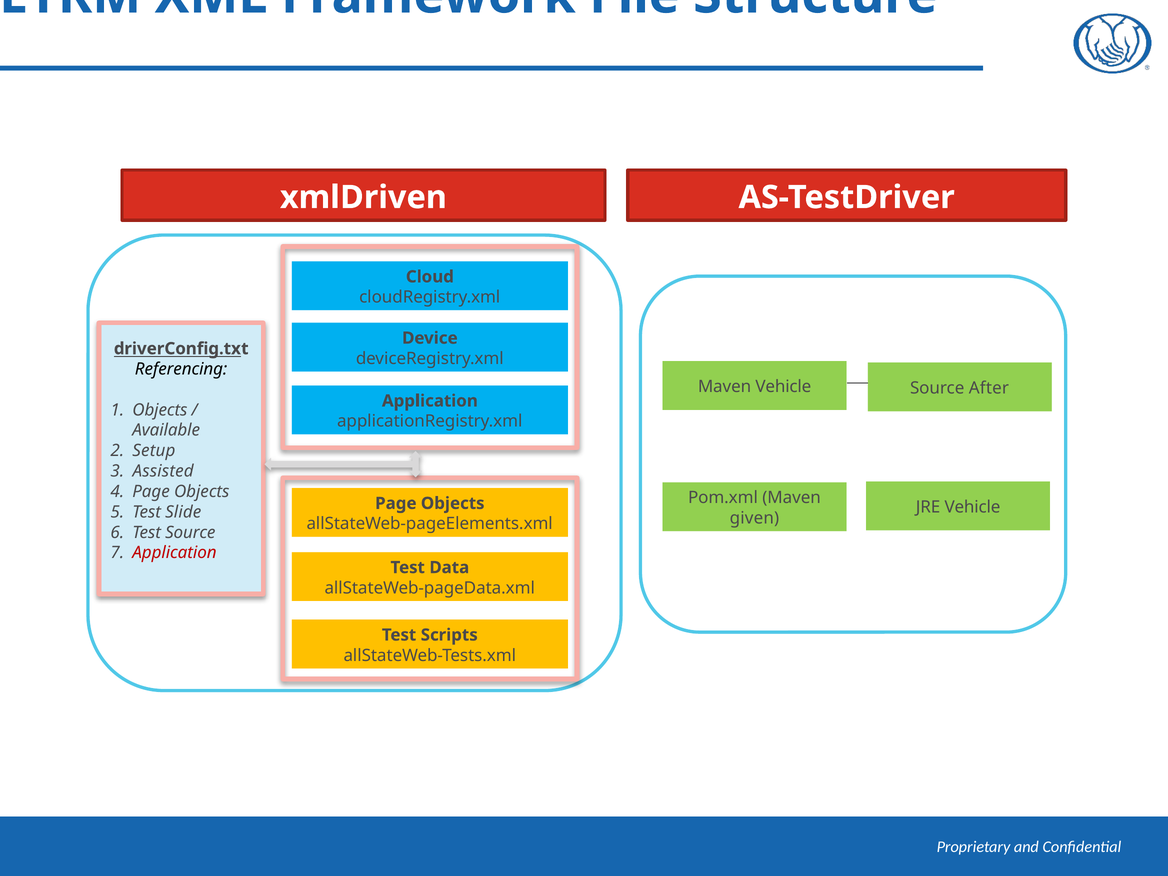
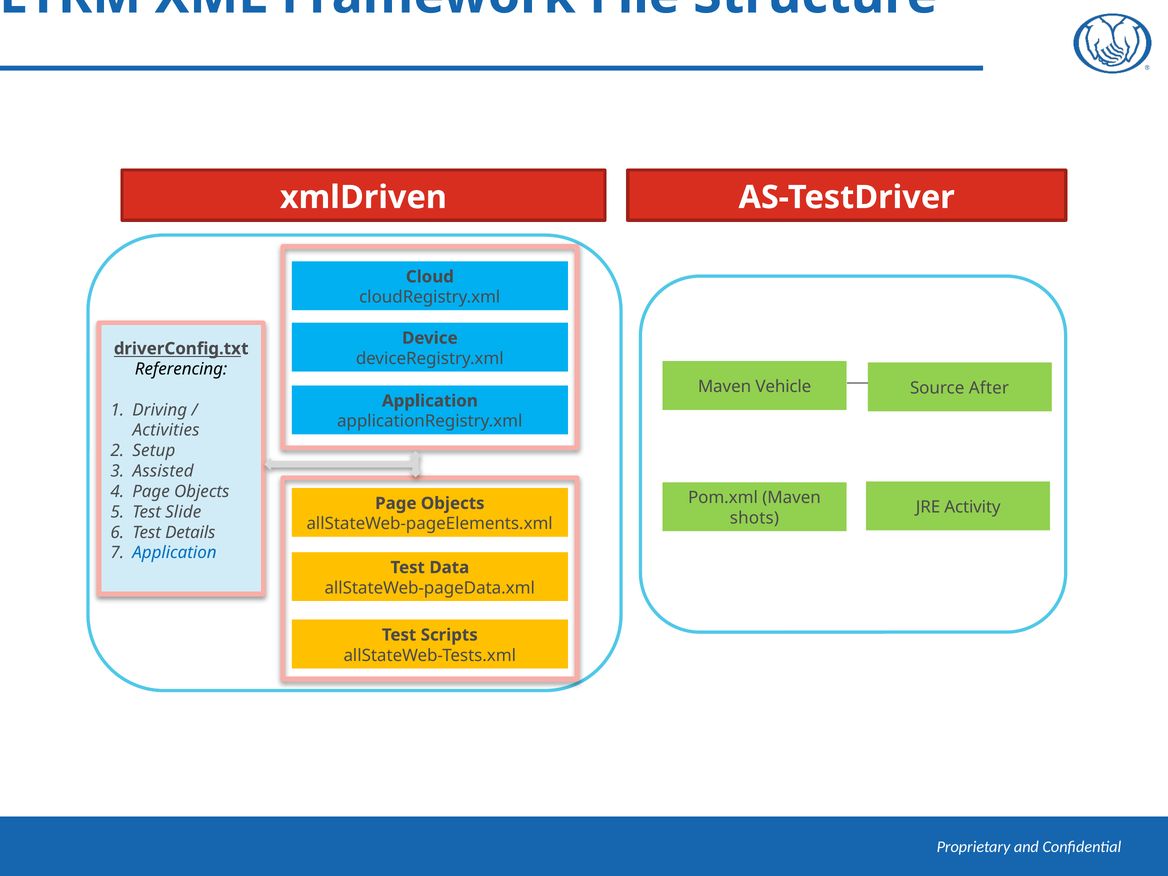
Objects: Objects -> Driving (160, 410)
Available: Available -> Activities (166, 430)
JRE Vehicle: Vehicle -> Activity (972, 507)
given: given -> shots (754, 518)
Test Source: Source -> Details (190, 532)
Application colour: red -> blue (174, 553)
